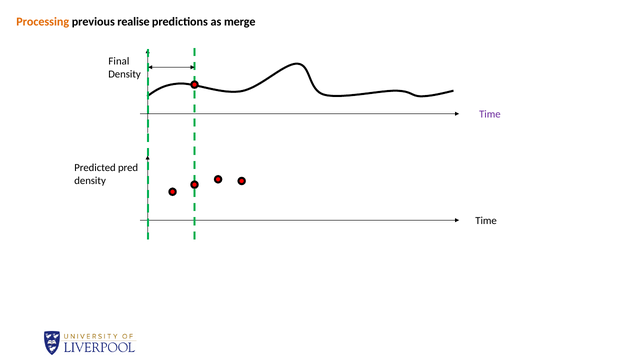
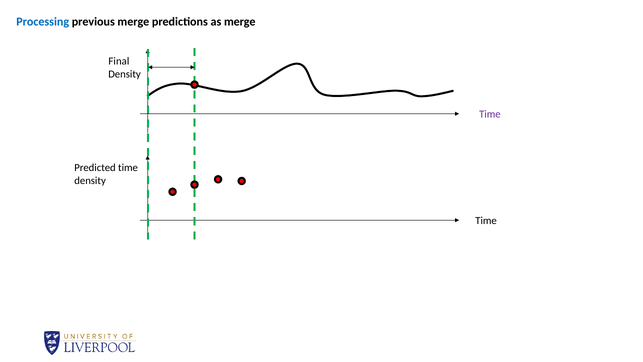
Processing colour: orange -> blue (43, 22)
previous realise: realise -> merge (133, 22)
Predicted pred: pred -> time (128, 168)
